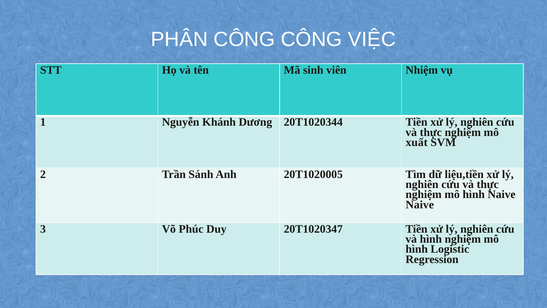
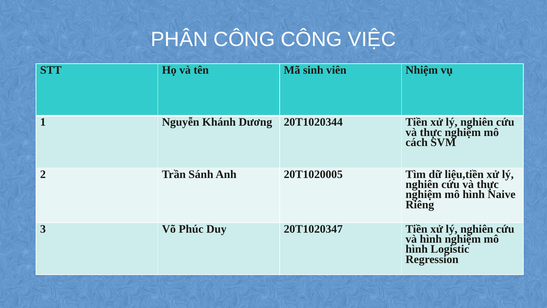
xuất: xuất -> cách (417, 142)
Naive: Naive -> Riêng (420, 204)
